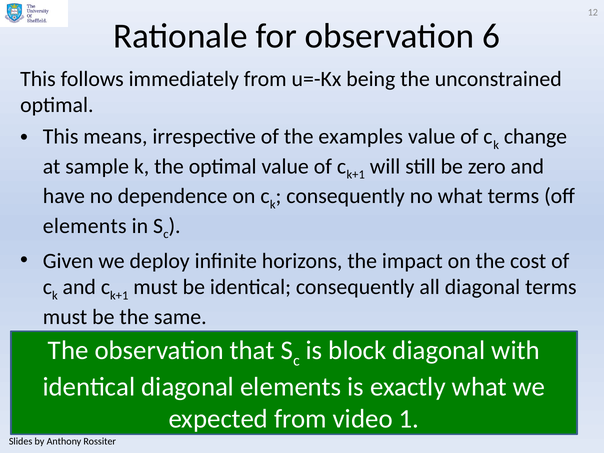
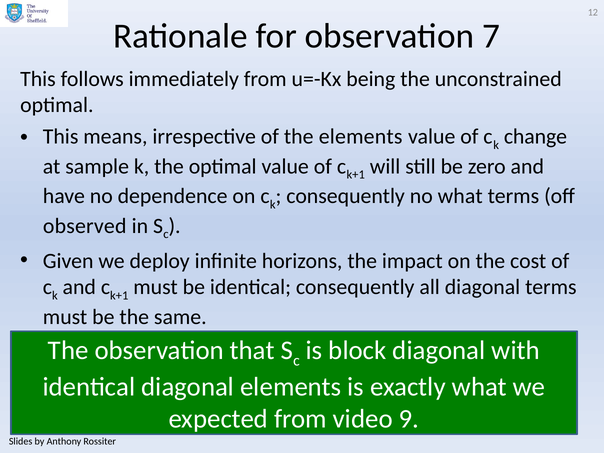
6: 6 -> 7 (491, 36)
the examples: examples -> elements (361, 137)
elements: elements -> observed (85, 226)
1: 1 -> 9 (409, 419)
